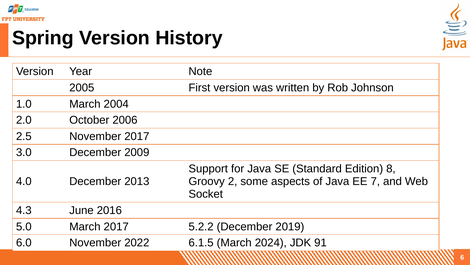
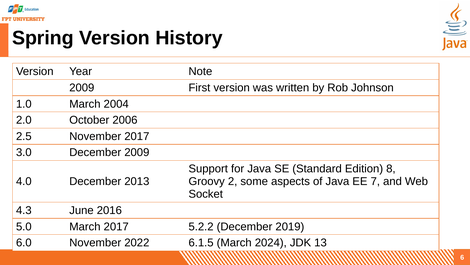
2005: 2005 -> 2009 (82, 88)
91: 91 -> 13 (320, 242)
